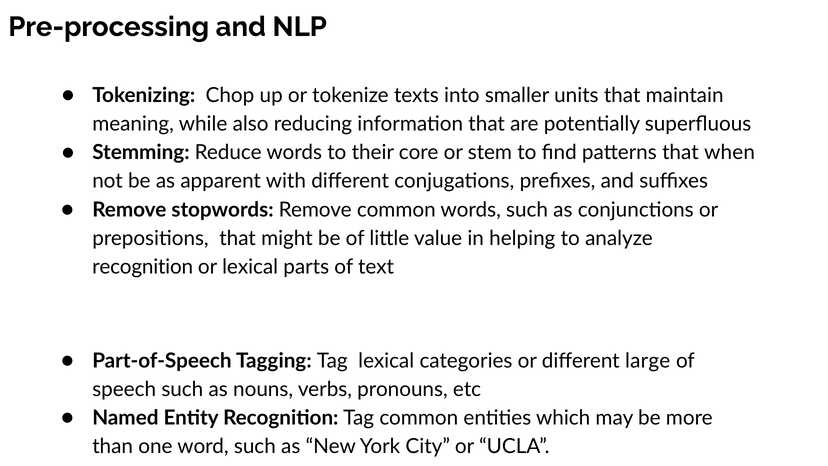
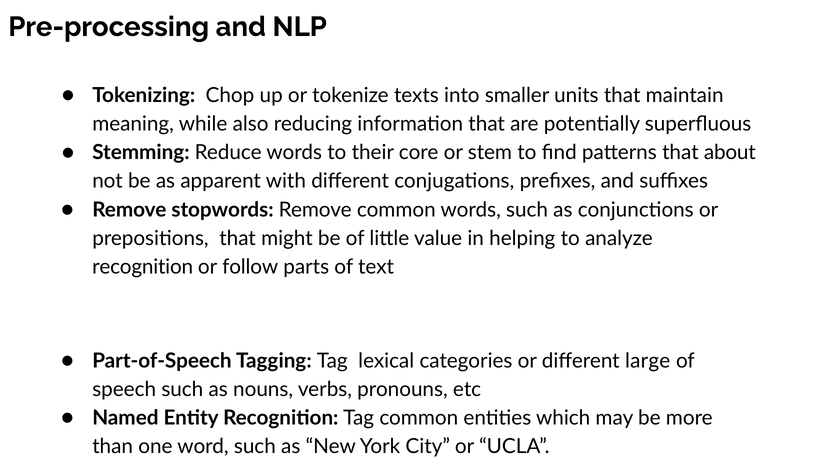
when: when -> about (730, 153)
or lexical: lexical -> follow (250, 267)
